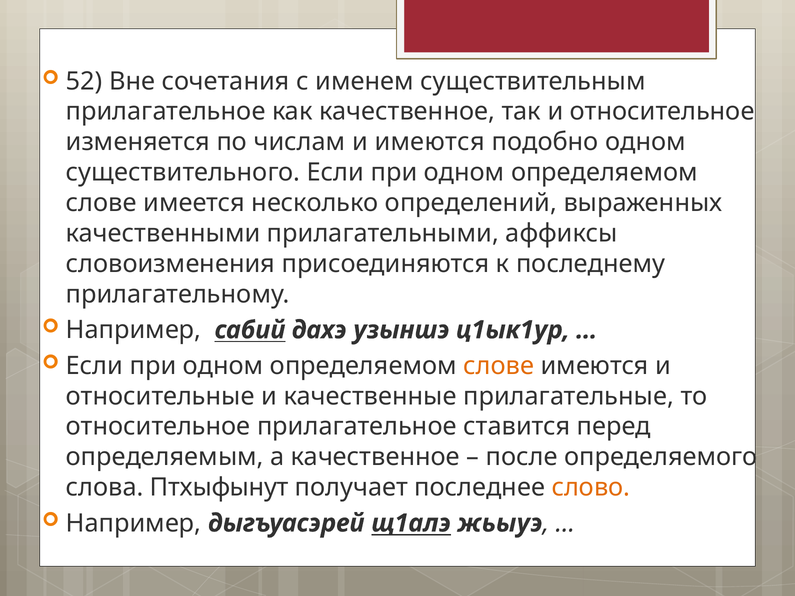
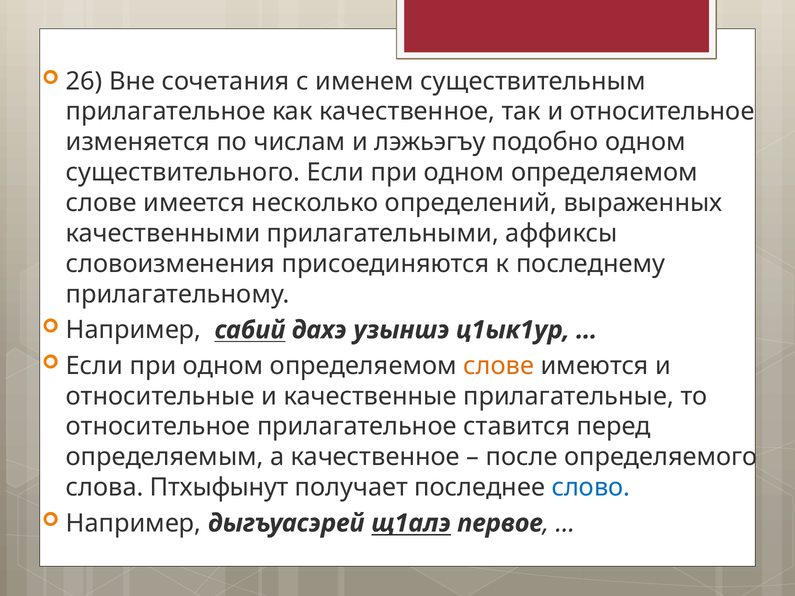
52: 52 -> 26 (84, 81)
и имеются: имеются -> лэжьэгъу (430, 142)
слово colour: orange -> blue (591, 488)
жьыуэ: жьыуэ -> первое (500, 523)
